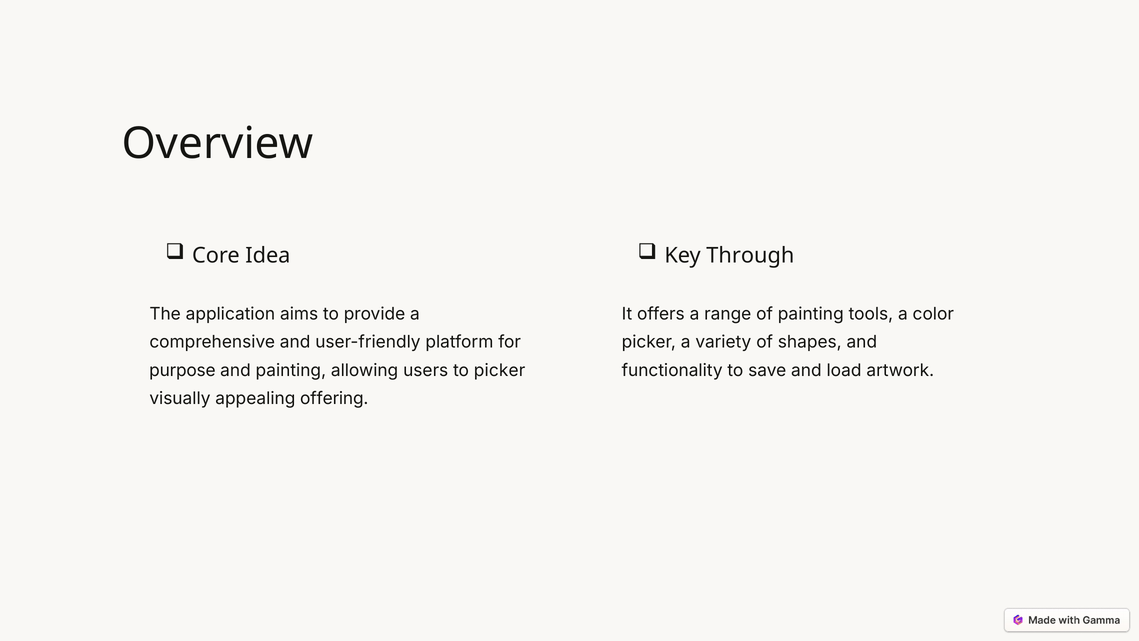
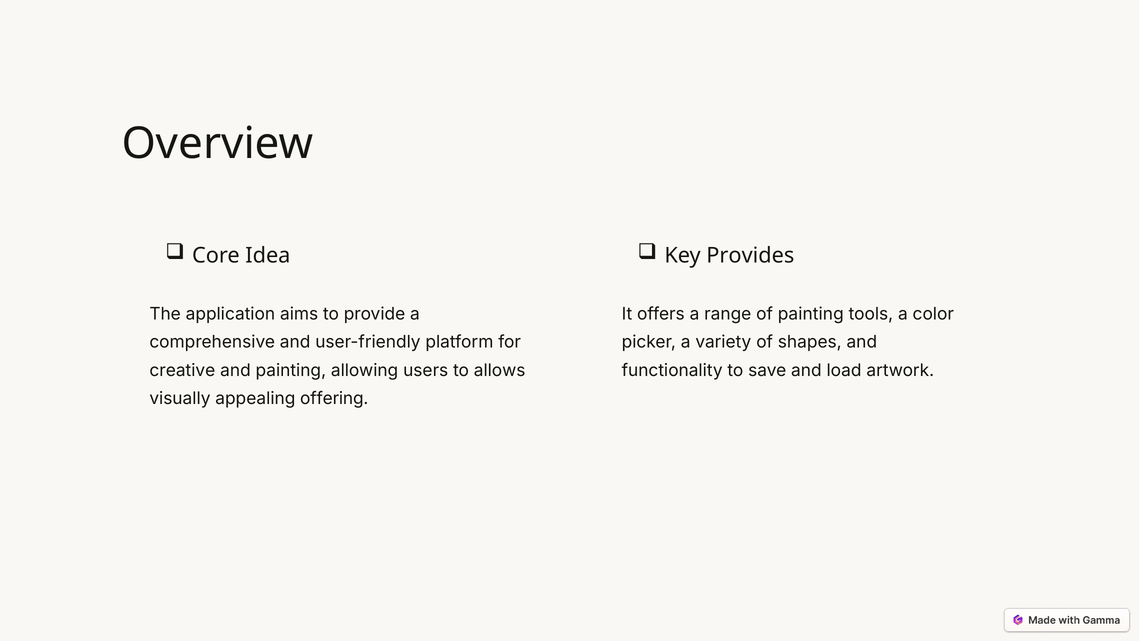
Through: Through -> Provides (750, 255)
purpose: purpose -> creative (182, 370)
to picker: picker -> allows (500, 370)
